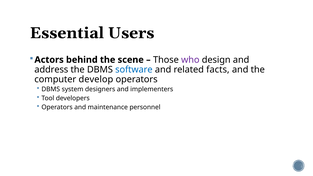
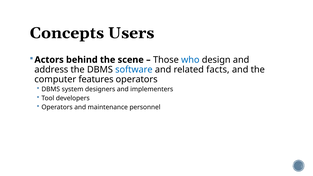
Essential: Essential -> Concepts (67, 33)
who colour: purple -> blue (190, 60)
develop: develop -> features (96, 79)
